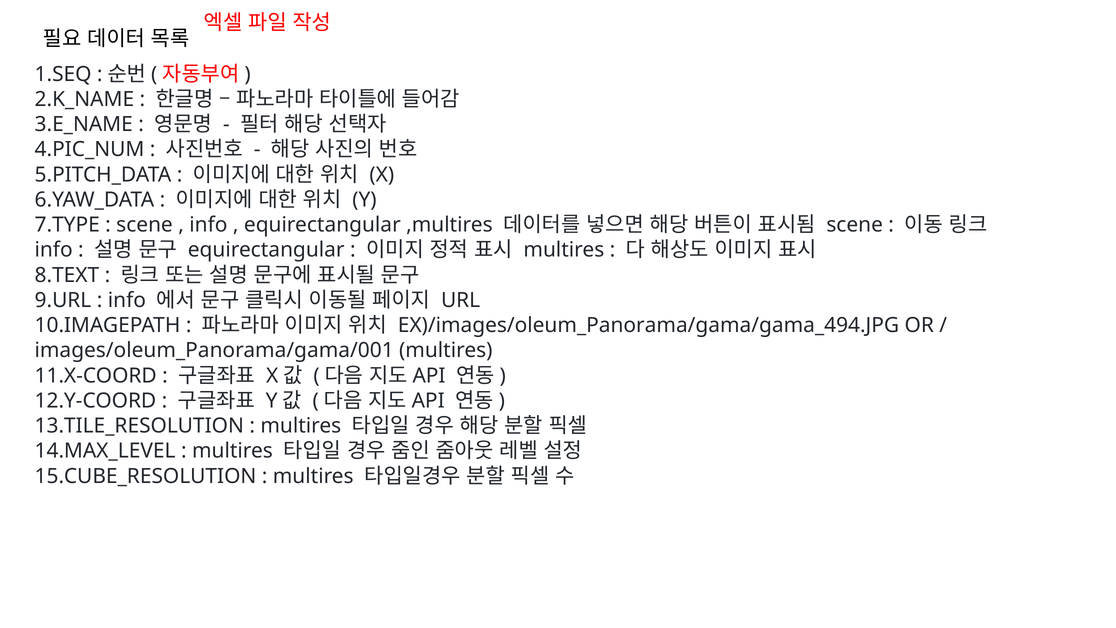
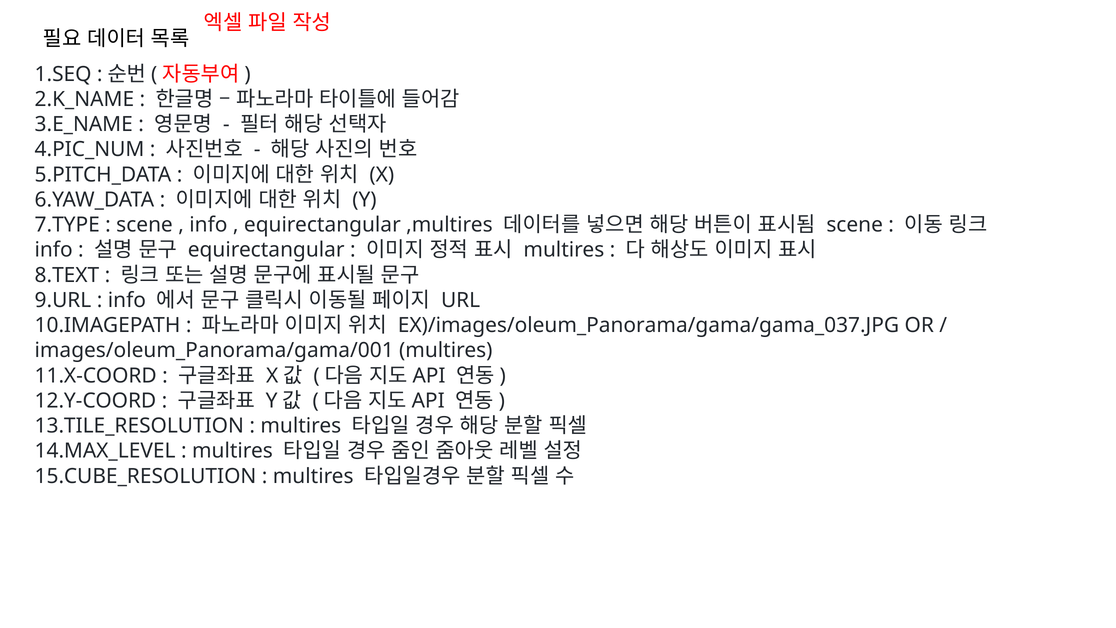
EX)/images/oleum_Panorama/gama/gama_494.JPG: EX)/images/oleum_Panorama/gama/gama_494.JPG -> EX)/images/oleum_Panorama/gama/gama_037.JPG (648, 325)
